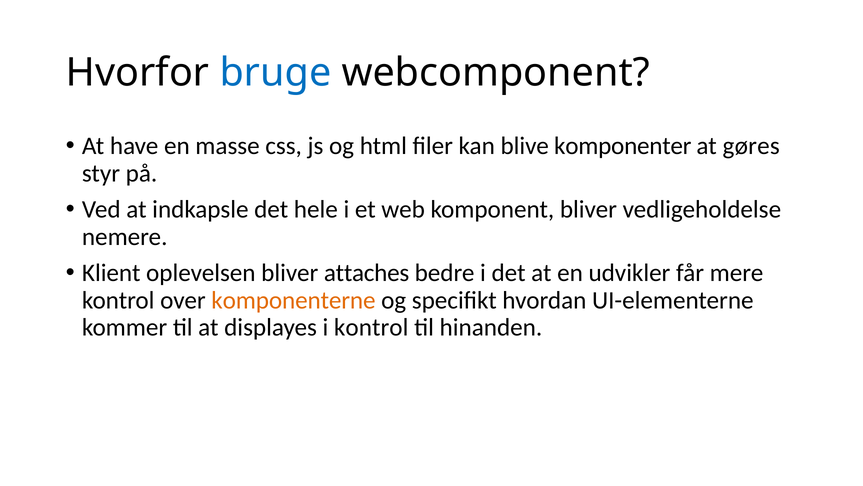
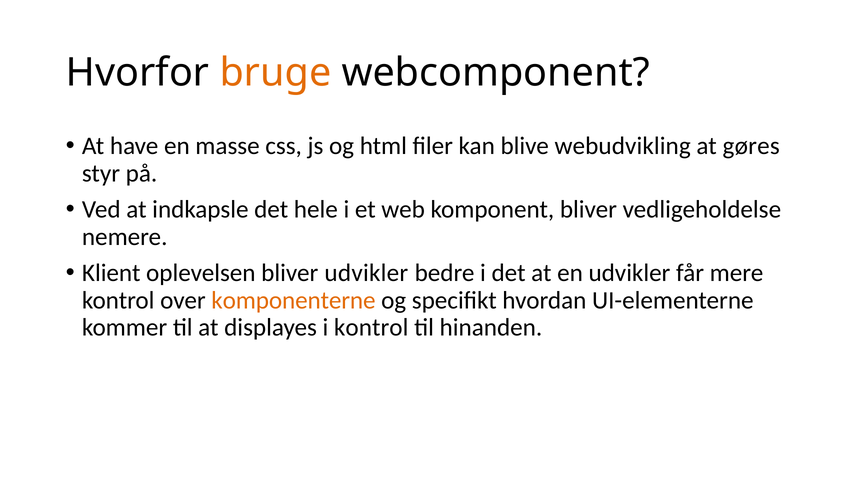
bruge colour: blue -> orange (275, 72)
komponenter: komponenter -> webudvikling (623, 146)
bliver attaches: attaches -> udvikler (366, 273)
